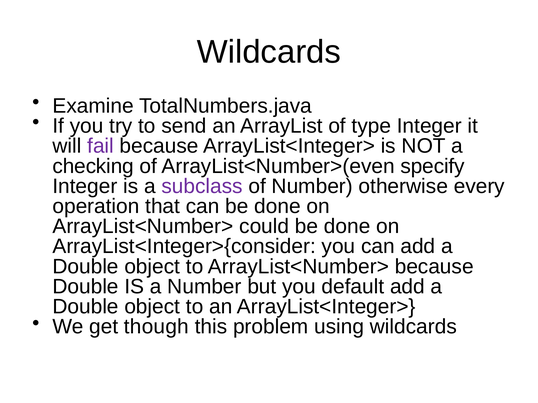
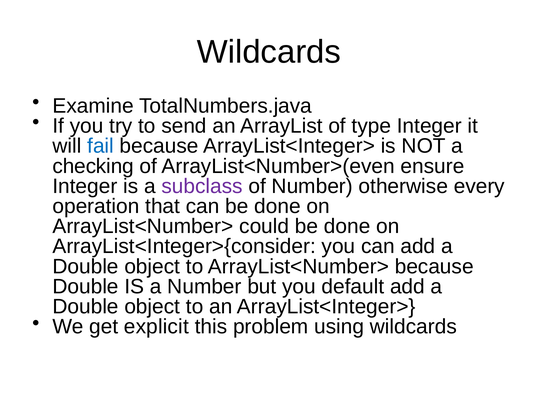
fail colour: purple -> blue (101, 146)
specify: specify -> ensure (432, 166)
though: though -> explicit (156, 327)
